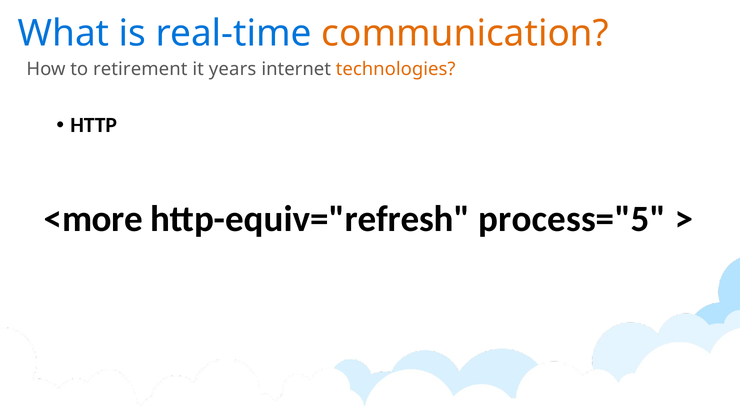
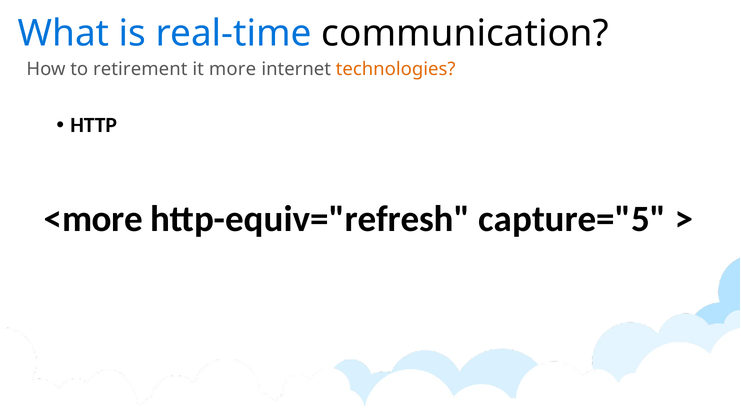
communication colour: orange -> black (465, 34)
years: years -> more (233, 69)
process="5: process="5 -> capture="5 (572, 219)
